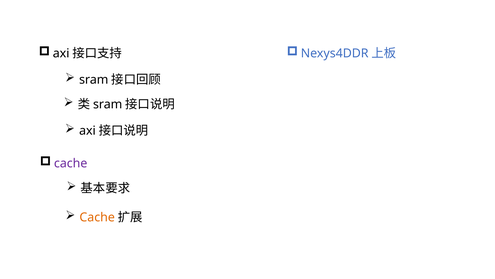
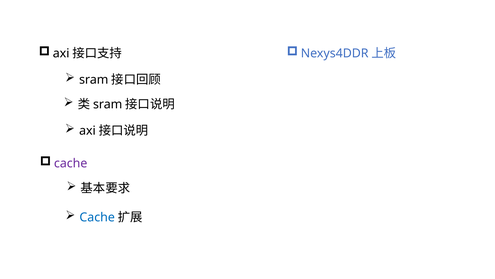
Cache colour: orange -> blue (97, 217)
